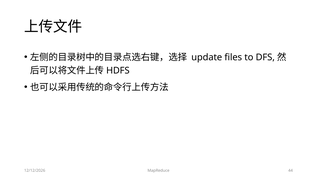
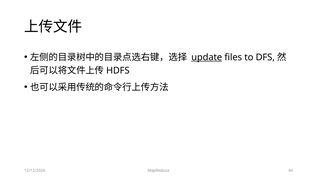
update underline: none -> present (207, 57)
